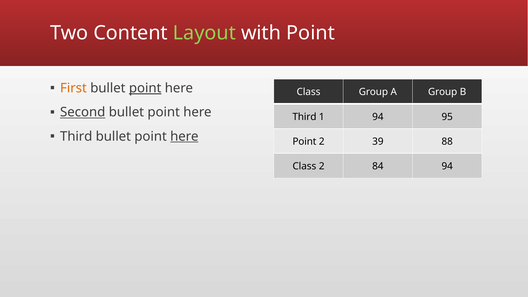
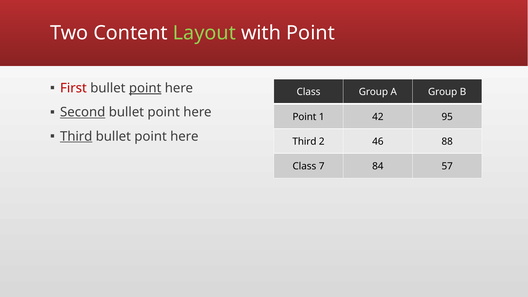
First colour: orange -> red (73, 88)
Third: Third -> Point (304, 117)
1 94: 94 -> 42 (378, 117)
Third underline: none -> present (76, 136)
here underline: present -> none (184, 136)
Point: Point -> Third (304, 142)
39: 39 -> 46 (378, 142)
Class 2: 2 -> 7 (322, 166)
84 94: 94 -> 57 (447, 166)
